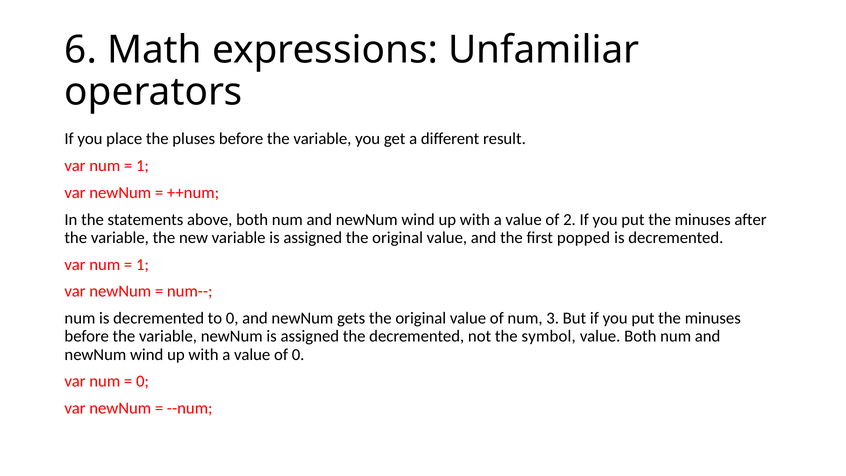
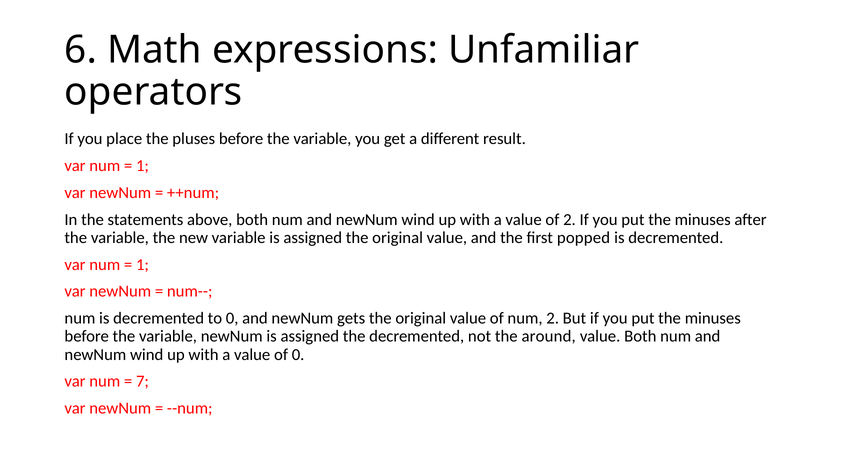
num 3: 3 -> 2 (553, 318)
symbol: symbol -> around (549, 336)
0: 0 -> 7 (142, 381)
